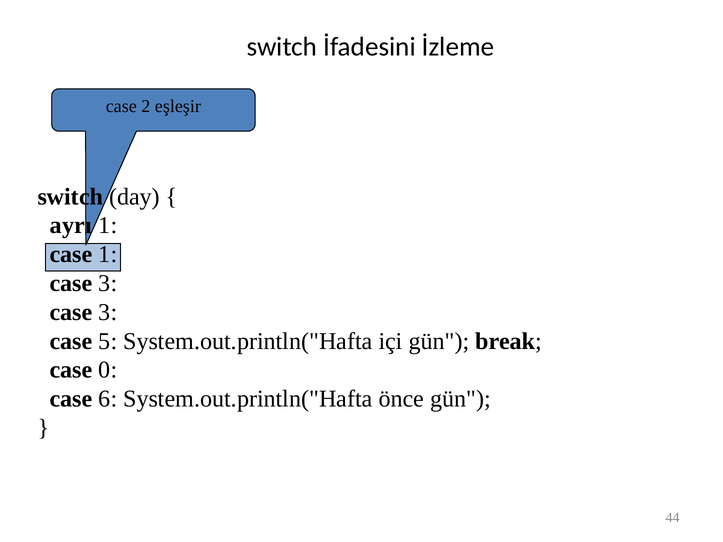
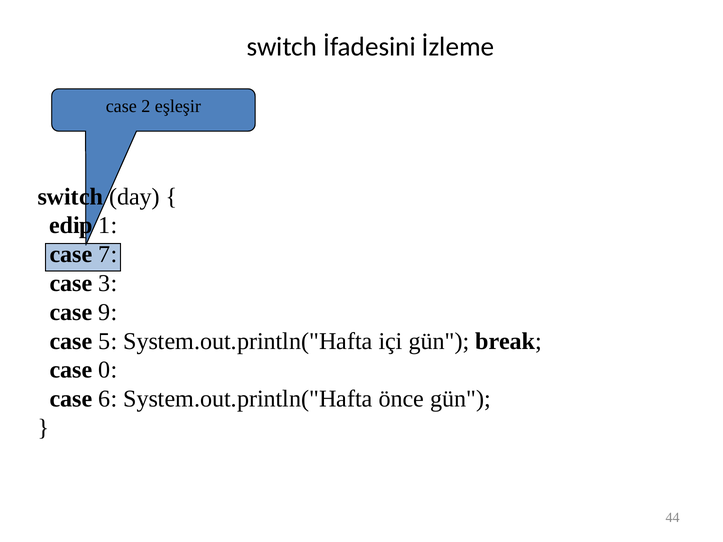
ayrı: ayrı -> edip (71, 226)
case 1: 1 -> 7 (108, 255)
3: 3 -> 9 (108, 312)
